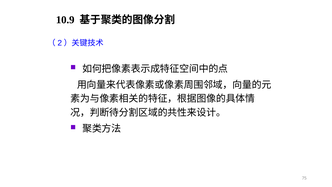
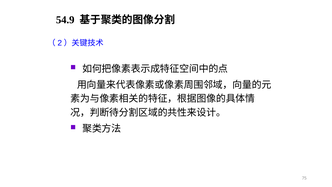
10.9: 10.9 -> 54.9 (65, 20)
